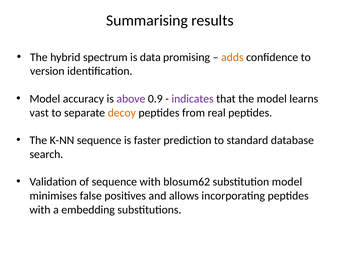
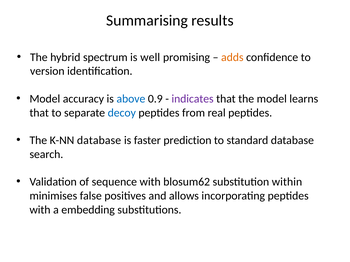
data: data -> well (150, 57)
above colour: purple -> blue (131, 99)
vast: vast -> that (39, 113)
decoy colour: orange -> blue (122, 113)
K-NN sequence: sequence -> database (99, 140)
substitution model: model -> within (287, 182)
